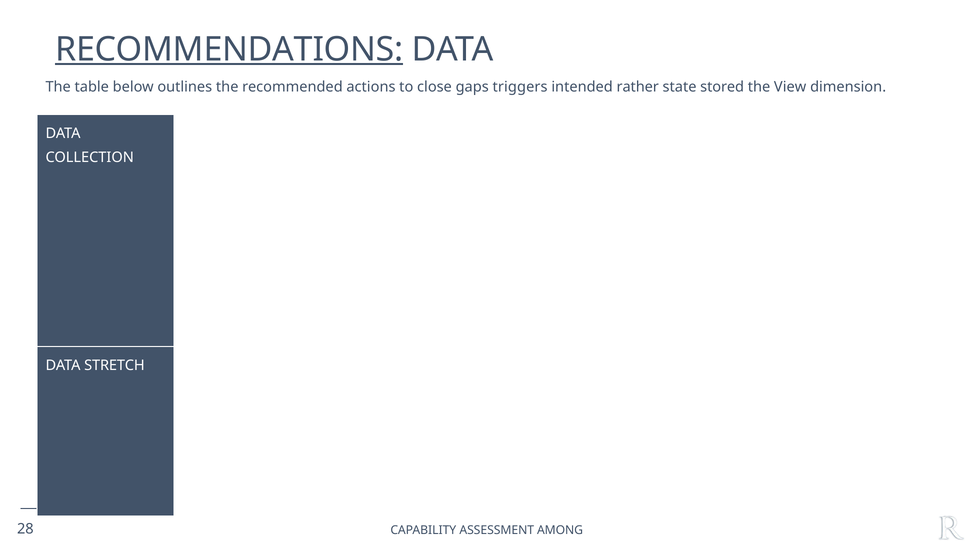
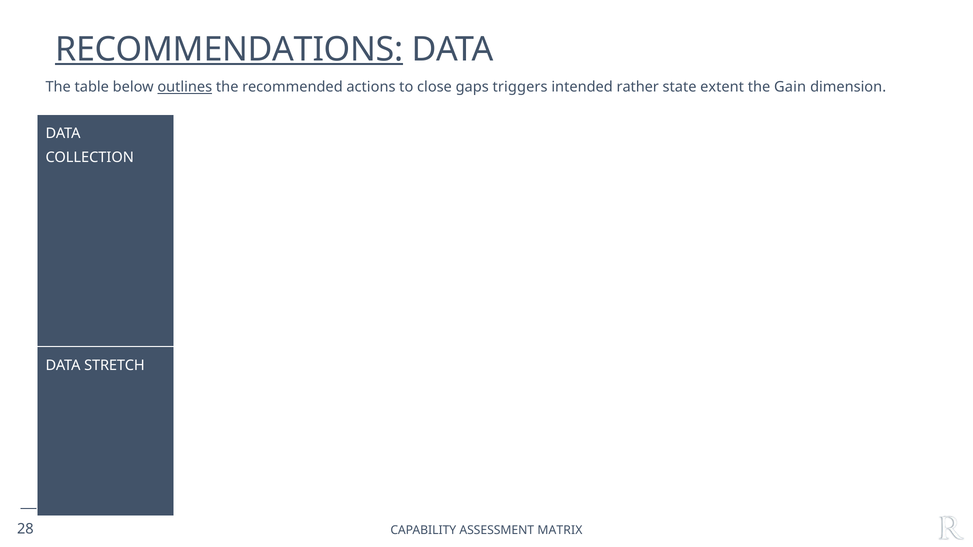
outlines underline: none -> present (185, 87)
stored: stored -> extent (722, 87)
View: View -> Gain (790, 87)
AMONG: AMONG -> MATRIX (560, 530)
